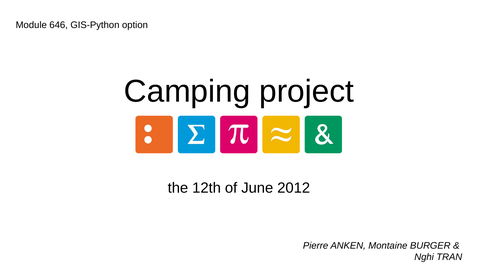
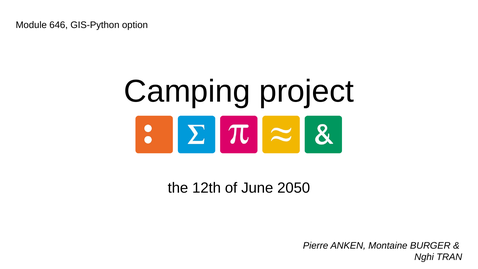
2012: 2012 -> 2050 (294, 188)
